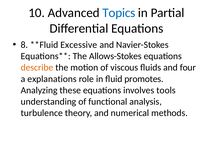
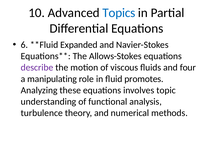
8: 8 -> 6 (24, 45)
Excessive: Excessive -> Expanded (79, 45)
describe colour: orange -> purple (37, 67)
explanations: explanations -> manipulating (52, 79)
tools: tools -> topic (166, 90)
